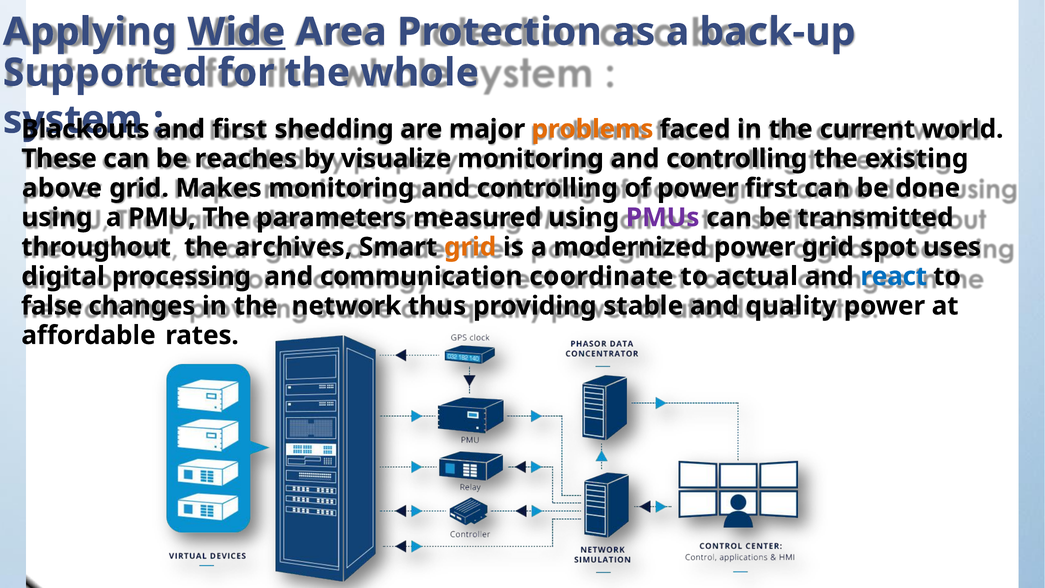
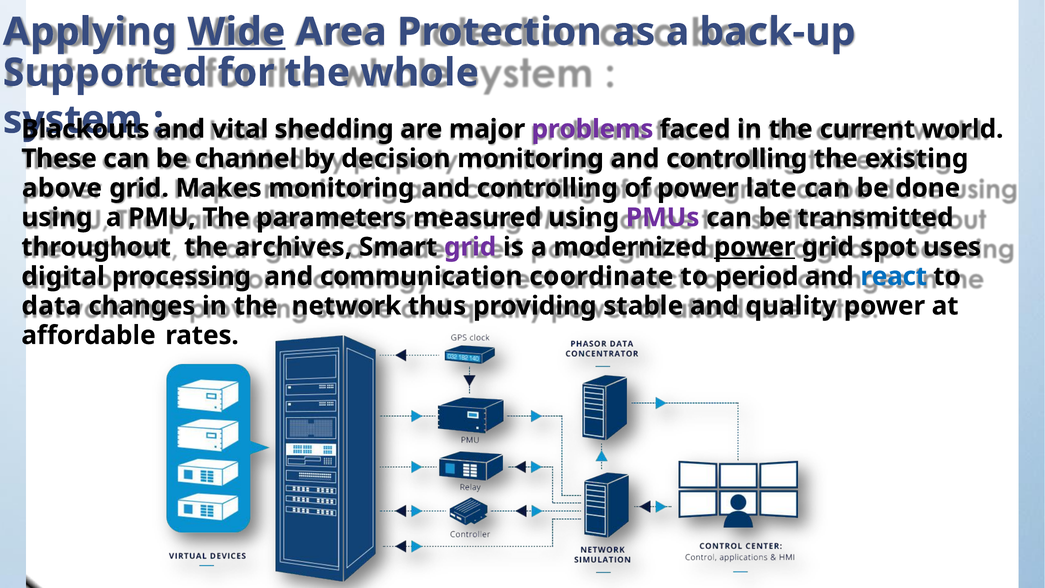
first: first -> vital (240, 129)
problems colour: orange -> purple (593, 129)
reaches: reaches -> channel (246, 158)
visualize: visualize -> decision (396, 158)
power first: first -> late (771, 188)
grid colour: orange -> purple (470, 247)
power underline: none -> present (755, 247)
actual: actual -> period (757, 276)
false: false -> data (51, 306)
